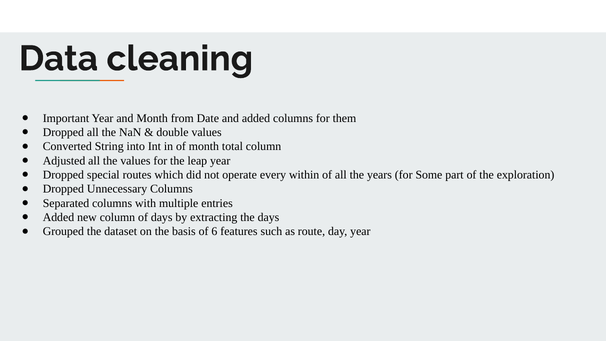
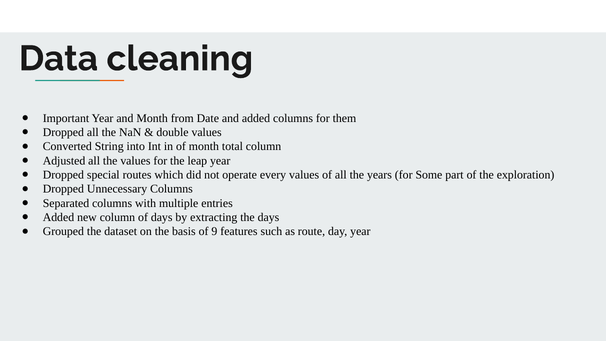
every within: within -> values (304, 175)
6: 6 -> 9 (214, 231)
